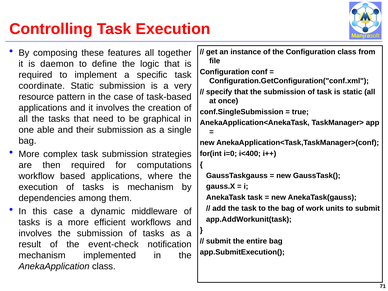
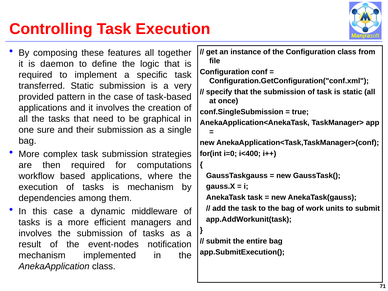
coordinate: coordinate -> transferred (42, 86)
resource: resource -> provided (36, 97)
able: able -> sure (46, 130)
workflows: workflows -> managers (151, 222)
event-check: event-check -> event-nodes (113, 244)
